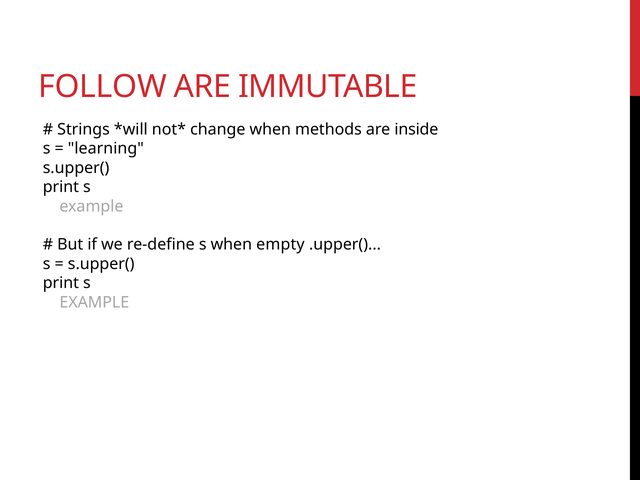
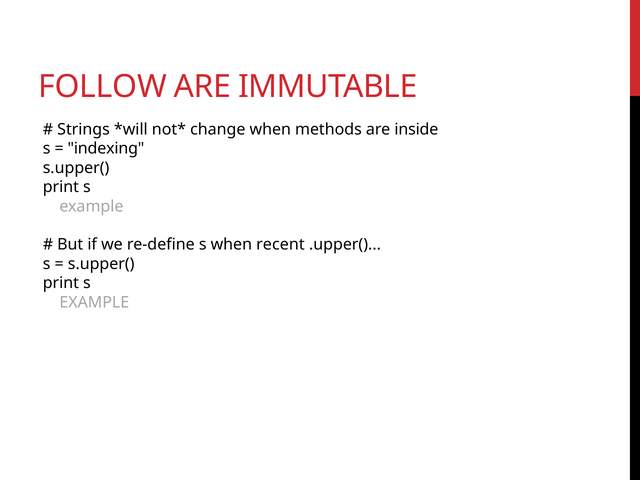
learning: learning -> indexing (106, 149)
empty: empty -> recent (280, 245)
